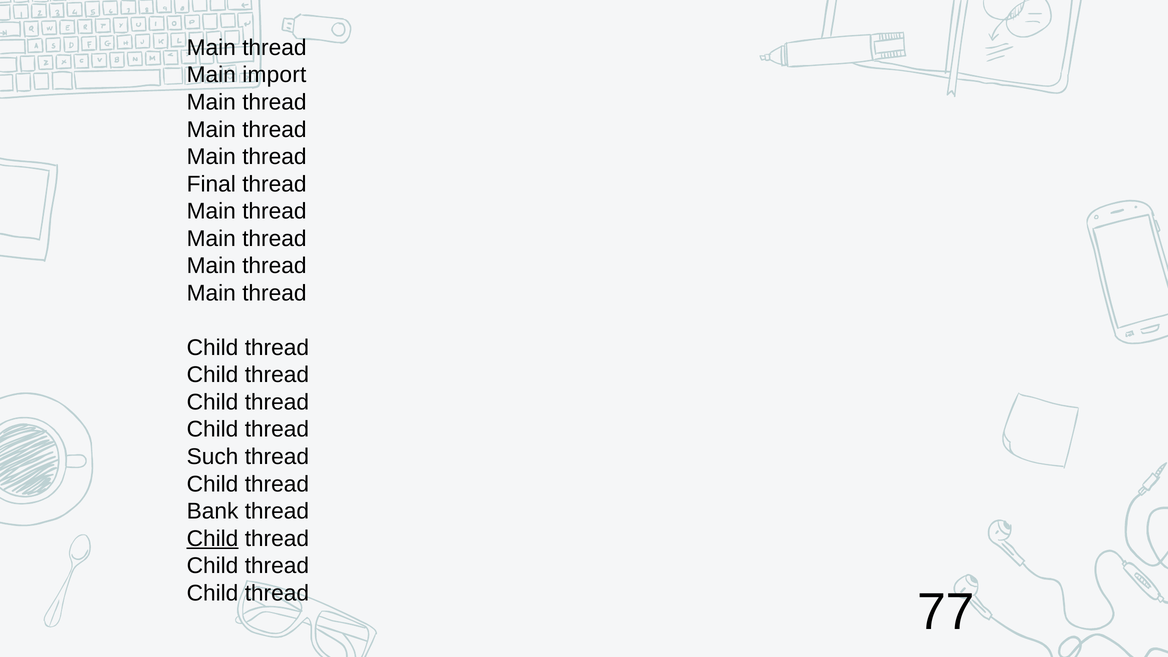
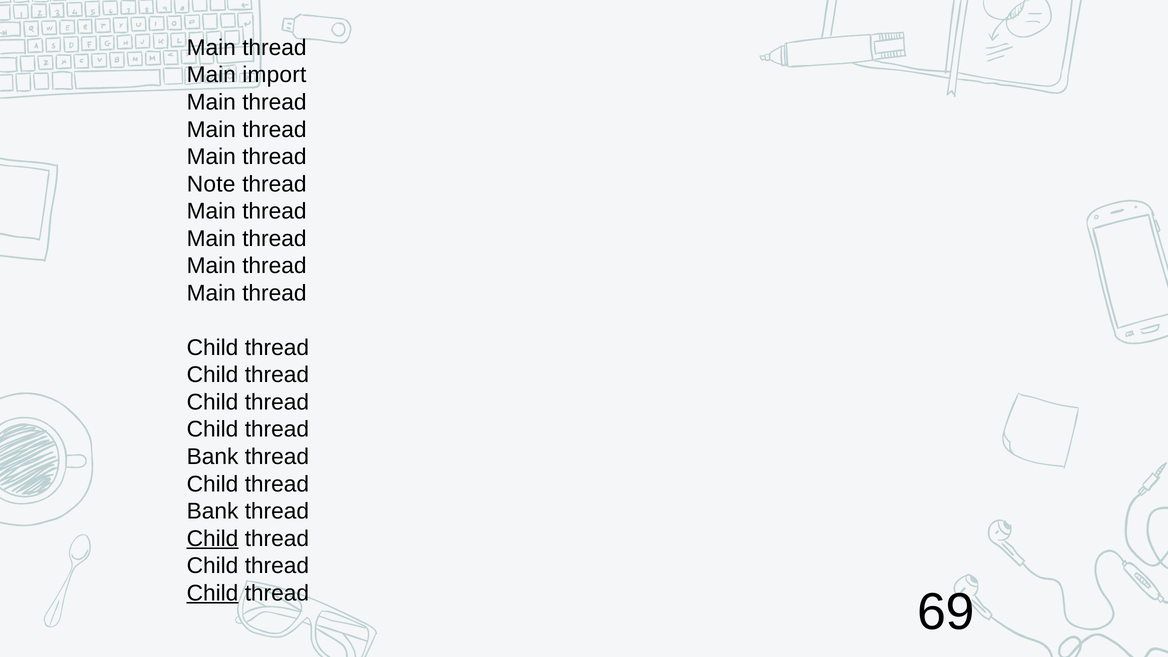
Final: Final -> Note (211, 184)
Such: Such -> Bank (213, 457)
Child underline: none -> present (213, 593)
77: 77 -> 69 (946, 612)
